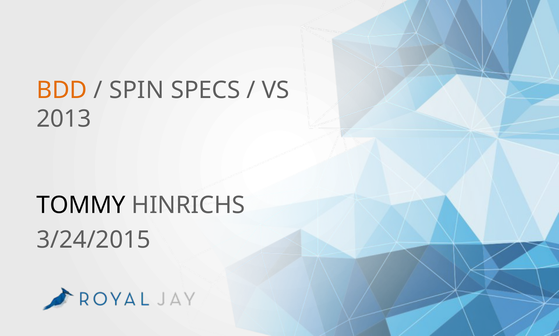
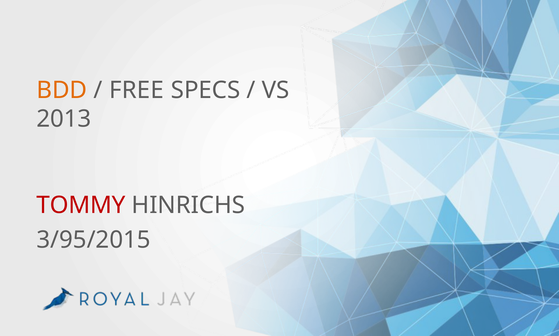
SPIN: SPIN -> FREE (137, 90)
TOMMY colour: black -> red (81, 205)
3/24/2015: 3/24/2015 -> 3/95/2015 (94, 239)
